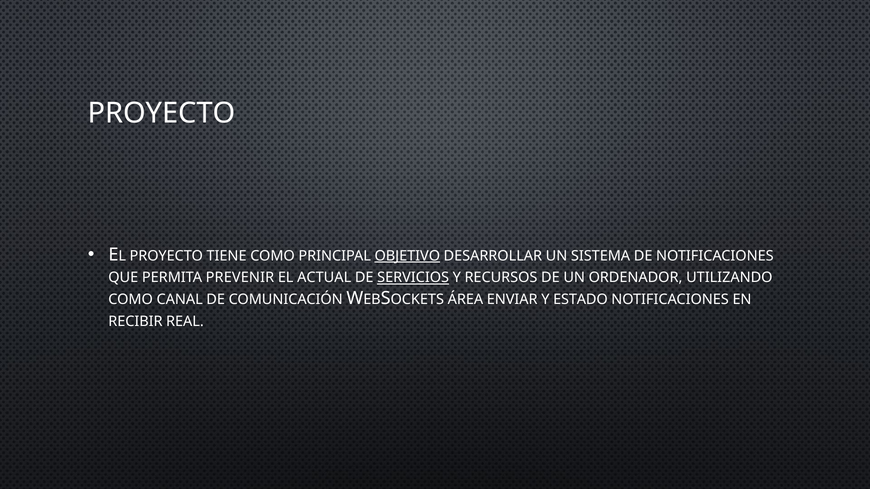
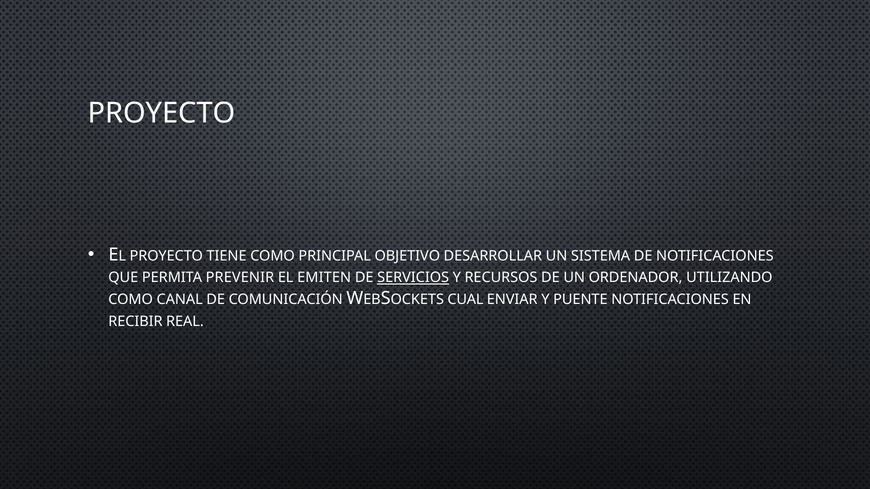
OBJETIVO underline: present -> none (407, 256)
ACTUAL: ACTUAL -> EMITEN (324, 278)
ÁREA: ÁREA -> CUAL (465, 300)
ESTADO: ESTADO -> PUENTE (580, 300)
